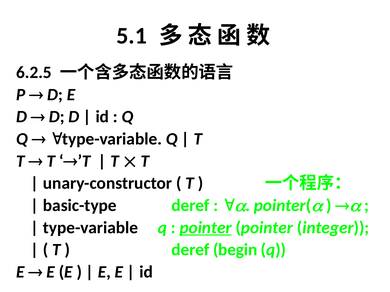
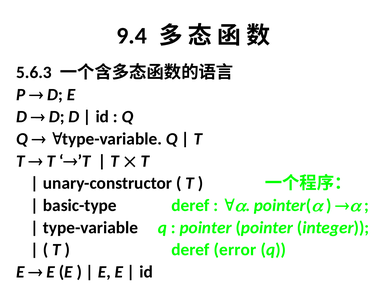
5.1: 5.1 -> 9.4 (132, 36)
6.2.5: 6.2.5 -> 5.6.3 (34, 73)
pointer underline: present -> none (206, 228)
begin: begin -> error (235, 250)
